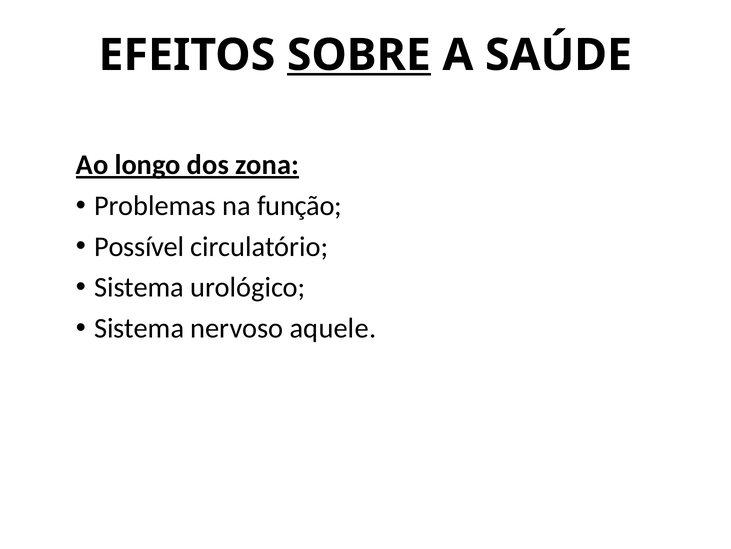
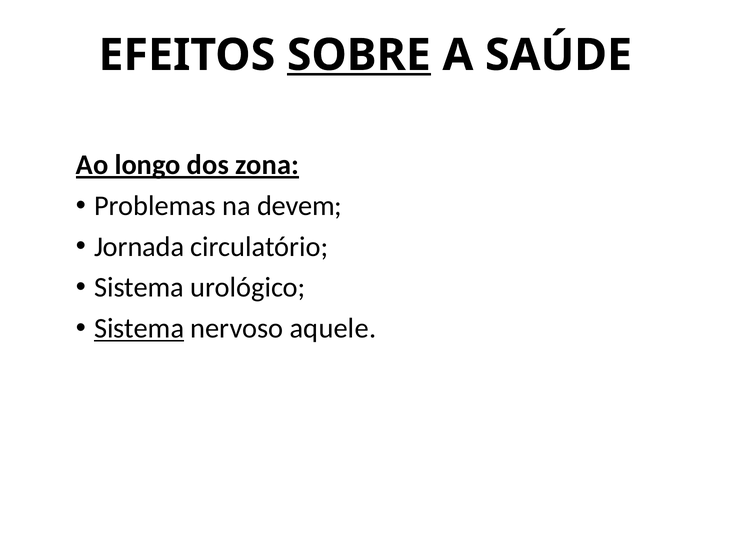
função: função -> devem (300, 206)
Possível: Possível -> Jornada (139, 246)
Sistema underline: none -> present (139, 328)
